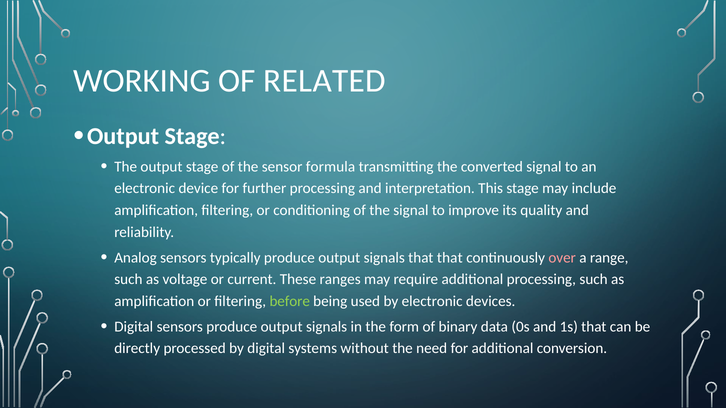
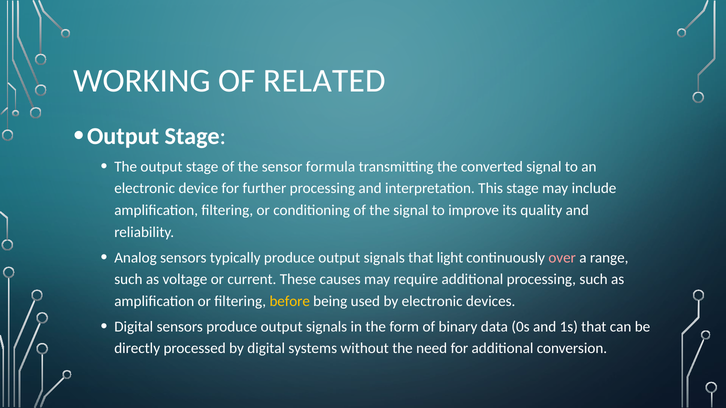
that that: that -> light (450, 258)
ranges: ranges -> causes (340, 280)
before colour: light green -> yellow (290, 301)
